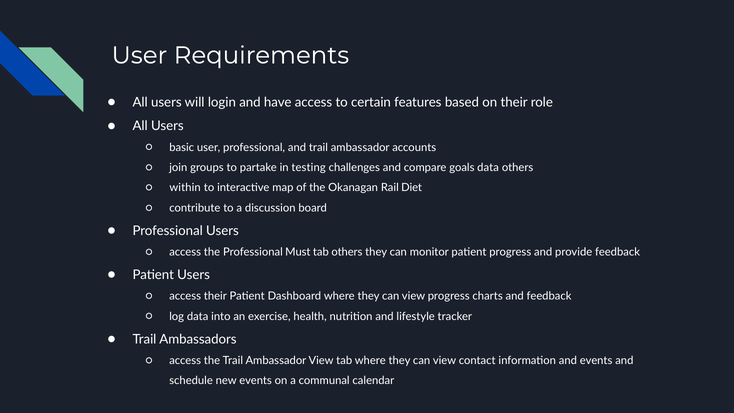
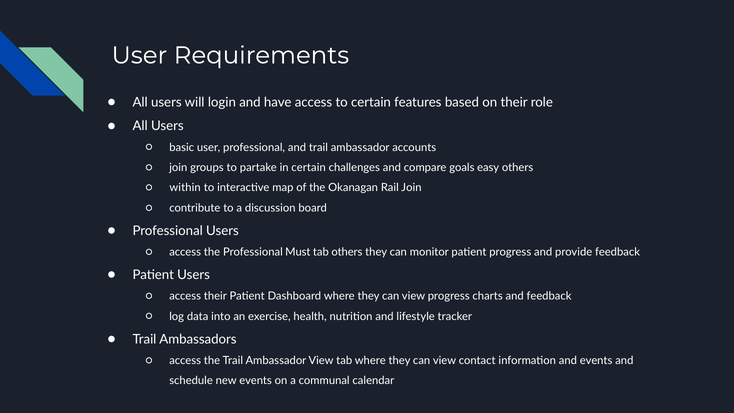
in testing: testing -> certain (309, 168)
goals data: data -> easy (488, 168)
Rail Diet: Diet -> Join (411, 188)
